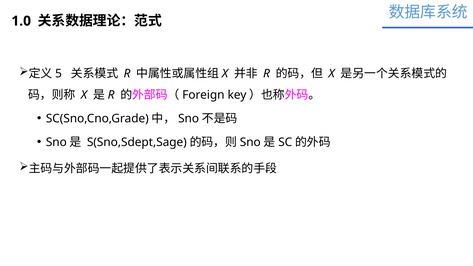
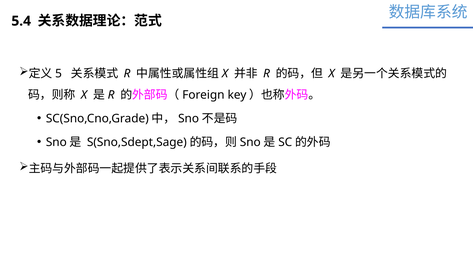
1.0: 1.0 -> 5.4 (21, 21)
